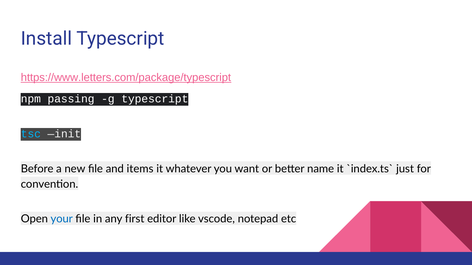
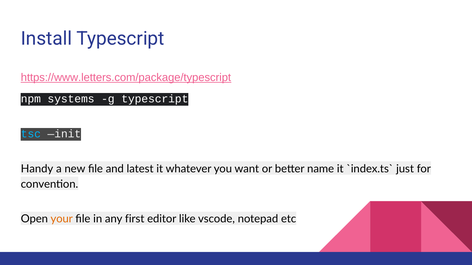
passing: passing -> systems (71, 99)
Before: Before -> Handy (37, 169)
items: items -> latest (140, 169)
your colour: blue -> orange (62, 219)
